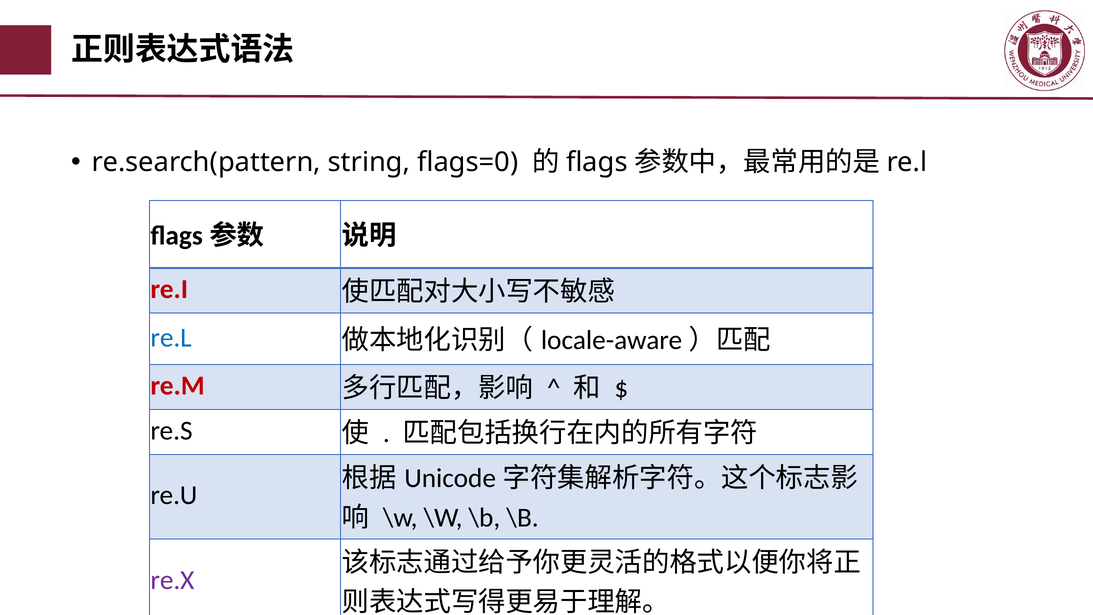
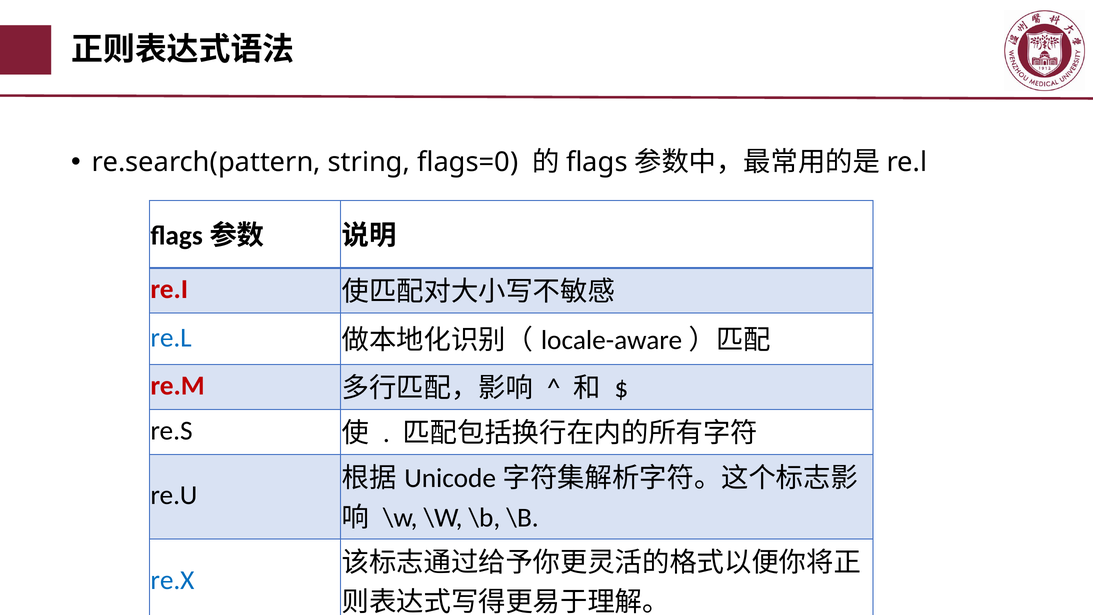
re.X colour: purple -> blue (172, 580)
